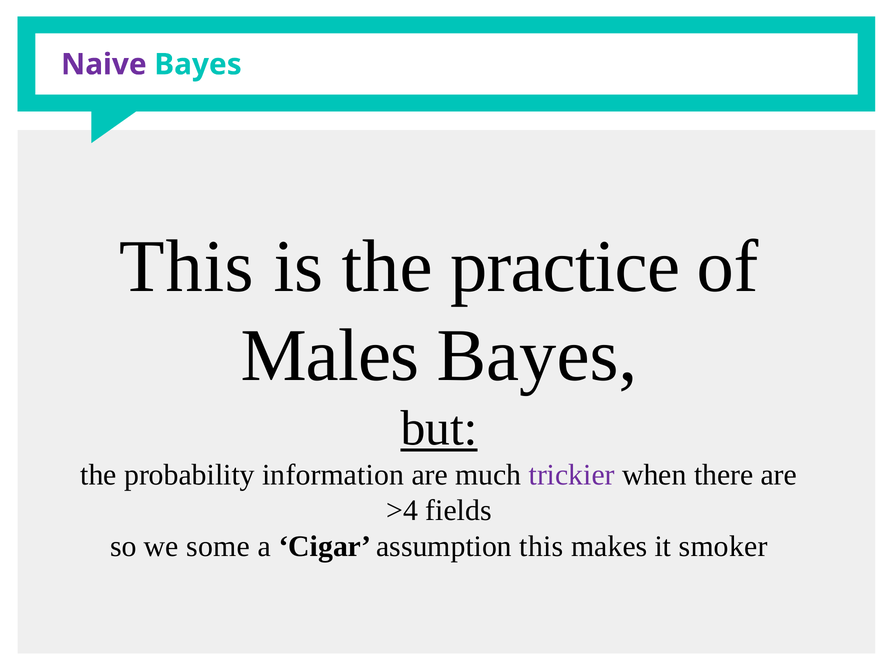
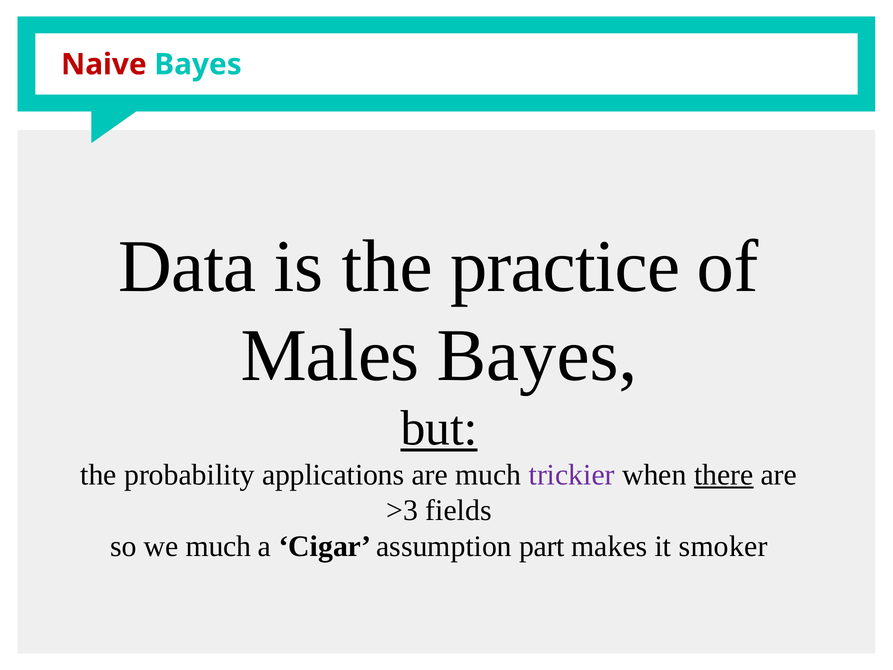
Naive colour: purple -> red (104, 64)
This: This -> Data (187, 266)
information: information -> applications (333, 475)
there underline: none -> present (724, 475)
>4: >4 -> >3 (402, 510)
we some: some -> much (218, 546)
assumption this: this -> part (542, 546)
